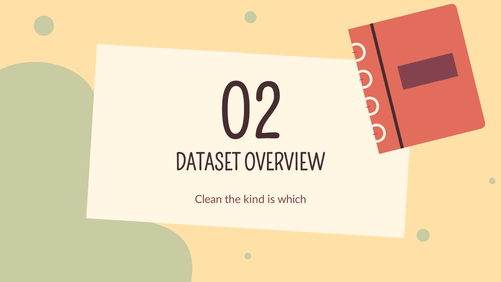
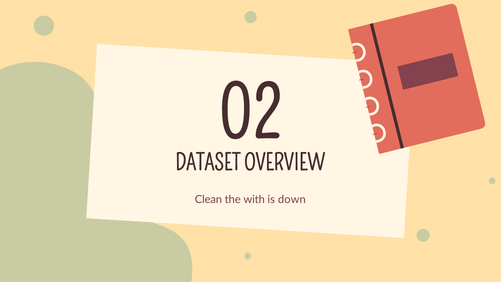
kind: kind -> with (254, 199)
which: which -> down (292, 199)
